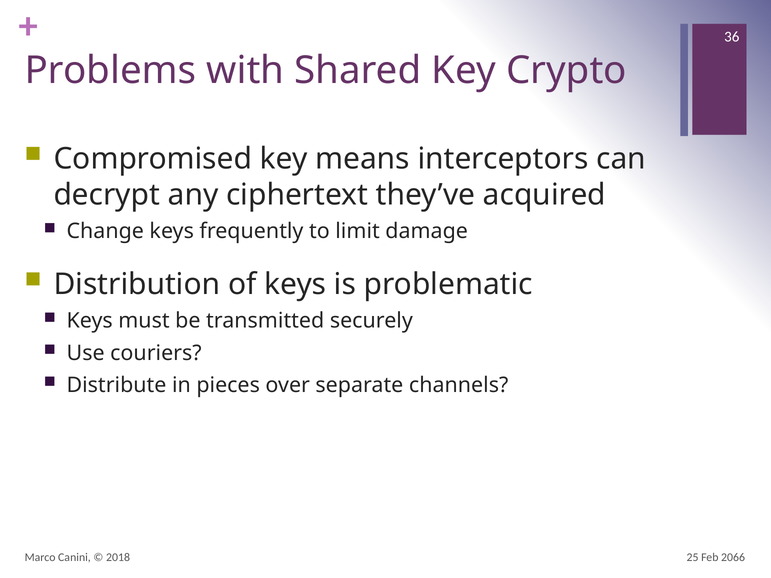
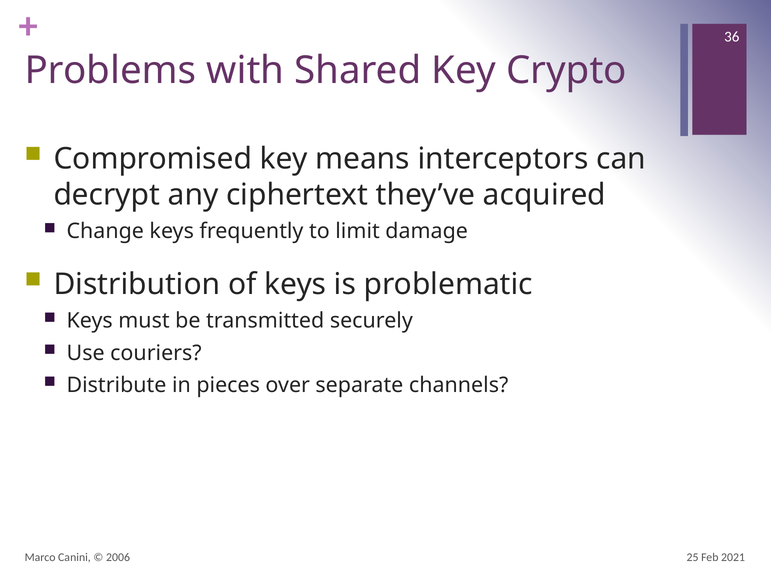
2018: 2018 -> 2006 (118, 558)
2066: 2066 -> 2021 (733, 558)
